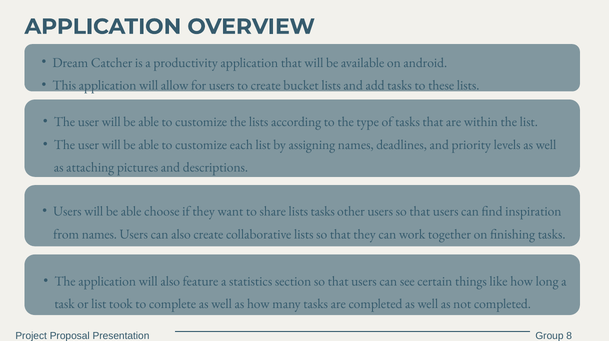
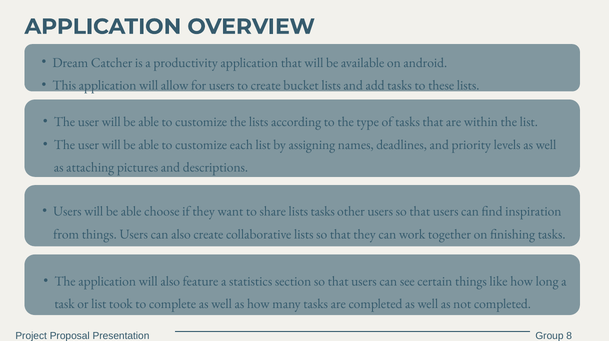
from names: names -> things (99, 234)
